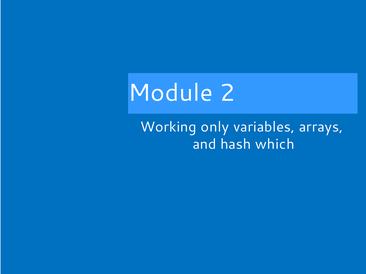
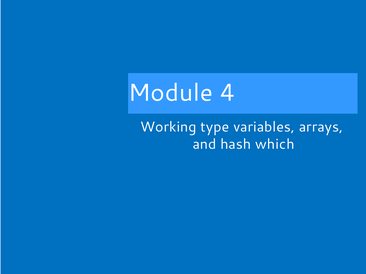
2: 2 -> 4 (227, 93)
only: only -> type (215, 127)
